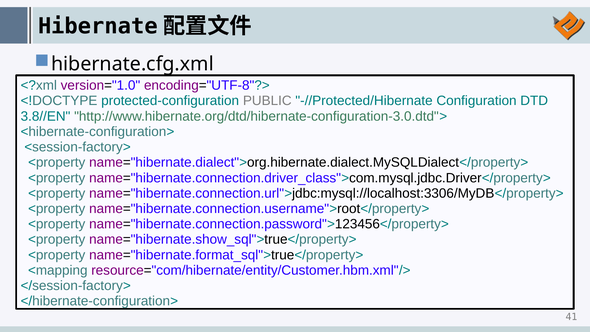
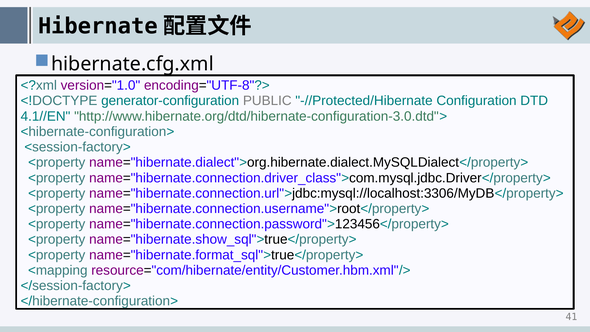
protected-configuration: protected-configuration -> generator-configuration (170, 101)
3.8//EN: 3.8//EN -> 4.1//EN (46, 116)
